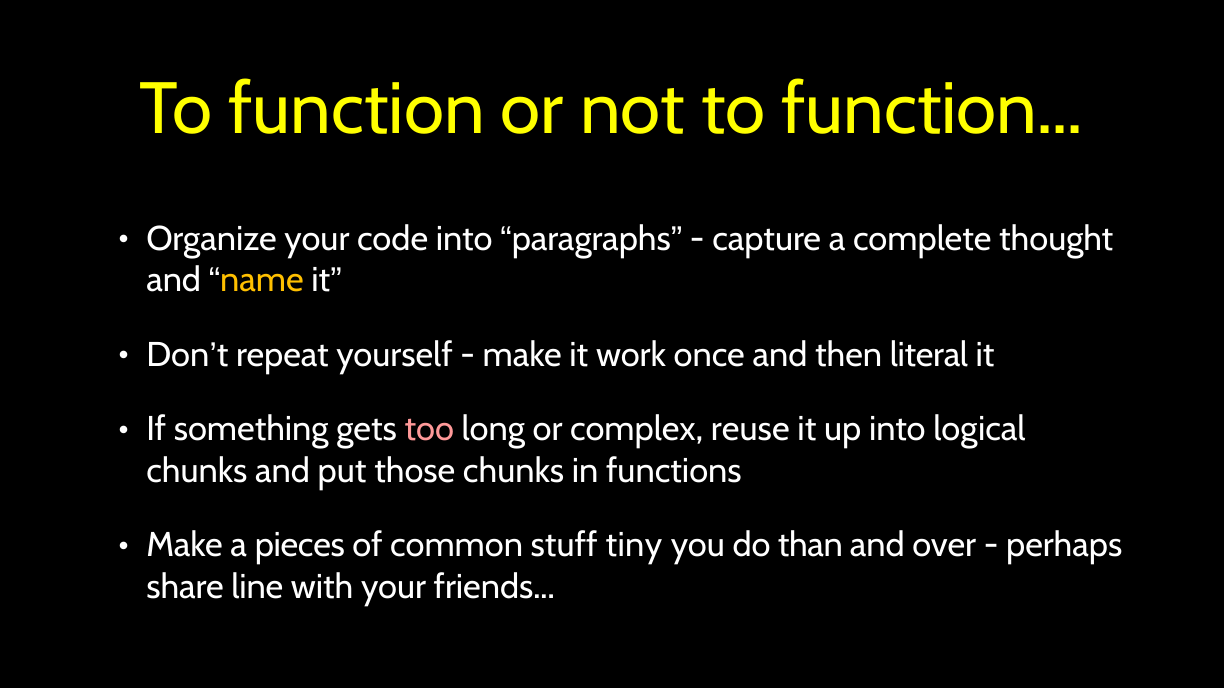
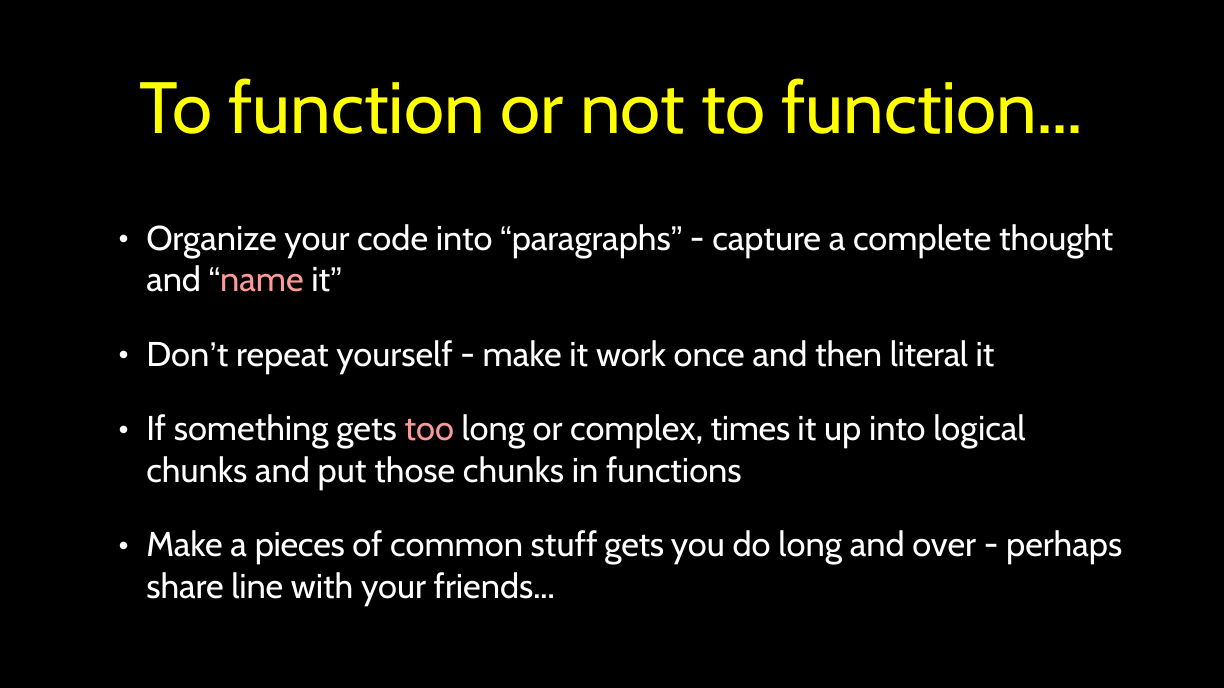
name colour: yellow -> pink (262, 280)
reuse: reuse -> times (750, 430)
stuff tiny: tiny -> gets (634, 546)
do than: than -> long (810, 546)
